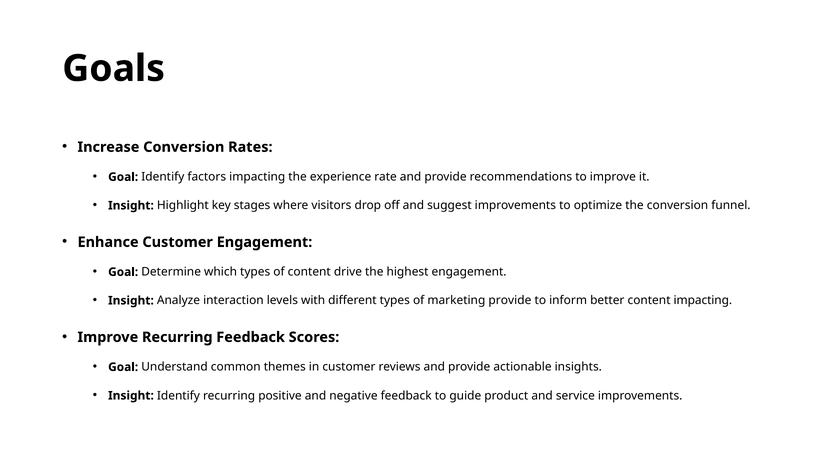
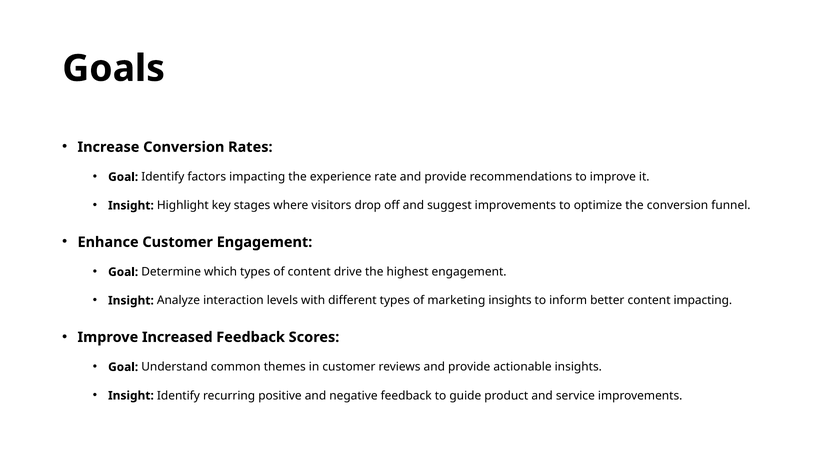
marketing provide: provide -> insights (510, 301)
Improve Recurring: Recurring -> Increased (177, 337)
